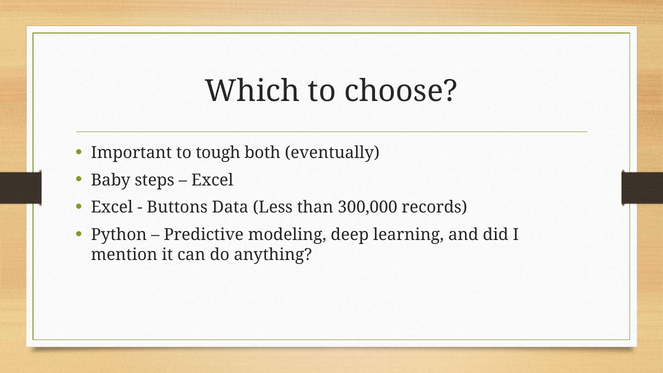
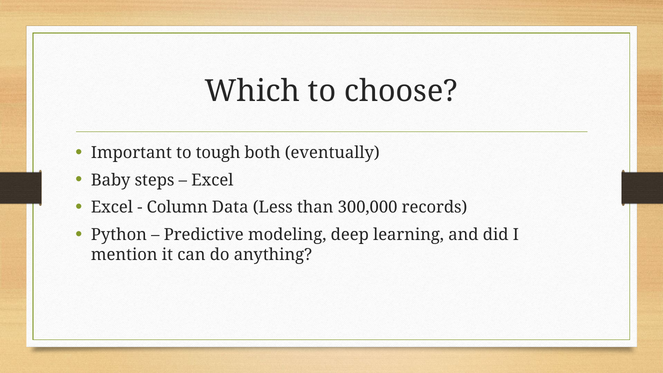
Buttons: Buttons -> Column (177, 207)
